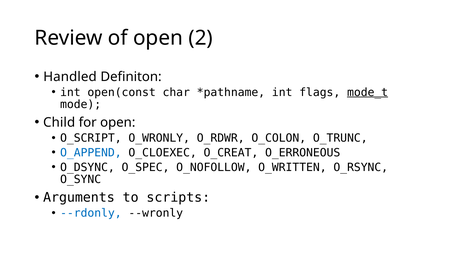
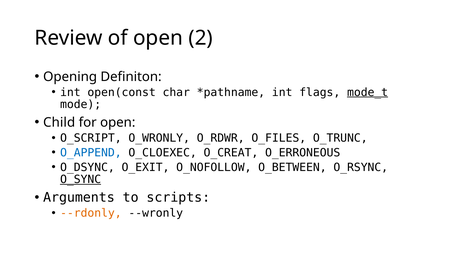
Handled: Handled -> Opening (70, 77)
O_COLON: O_COLON -> O_FILES (279, 138)
O_SPEC: O_SPEC -> O_EXIT (146, 168)
O_WRITTEN: O_WRITTEN -> O_BETWEEN (292, 168)
O_SYNC underline: none -> present (81, 180)
--rdonly colour: blue -> orange (91, 213)
